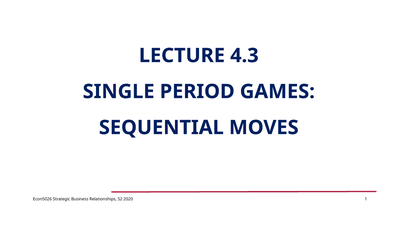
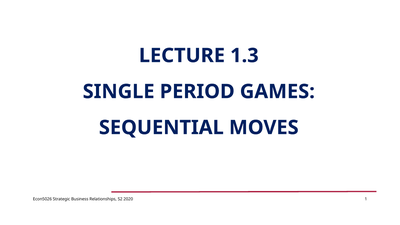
4.3: 4.3 -> 1.3 (244, 56)
